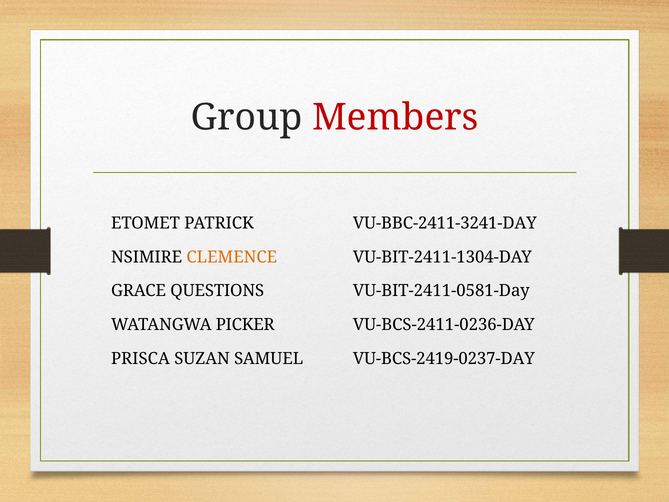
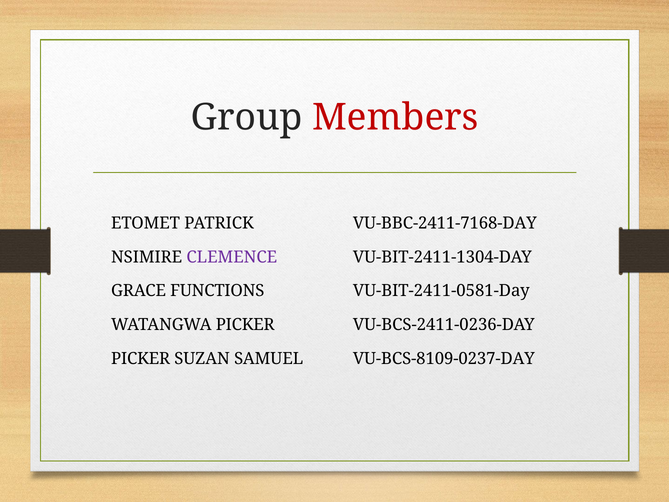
VU-BBC-2411-3241-DAY: VU-BBC-2411-3241-DAY -> VU-BBC-2411-7168-DAY (445, 223)
CLEMENCE colour: orange -> purple (232, 257)
QUESTIONS: QUESTIONS -> FUNCTIONS (217, 291)
PRISCA: PRISCA -> PICKER (141, 359)
VU-BCS-2419-0237-DAY: VU-BCS-2419-0237-DAY -> VU-BCS-8109-0237-DAY (444, 359)
